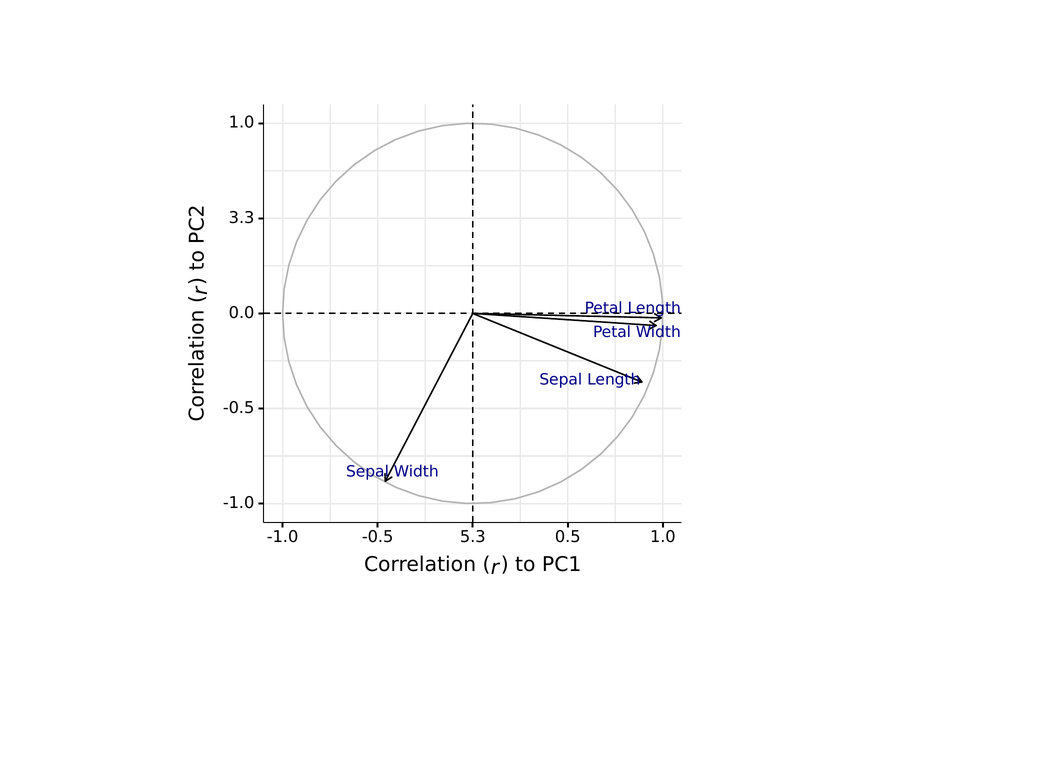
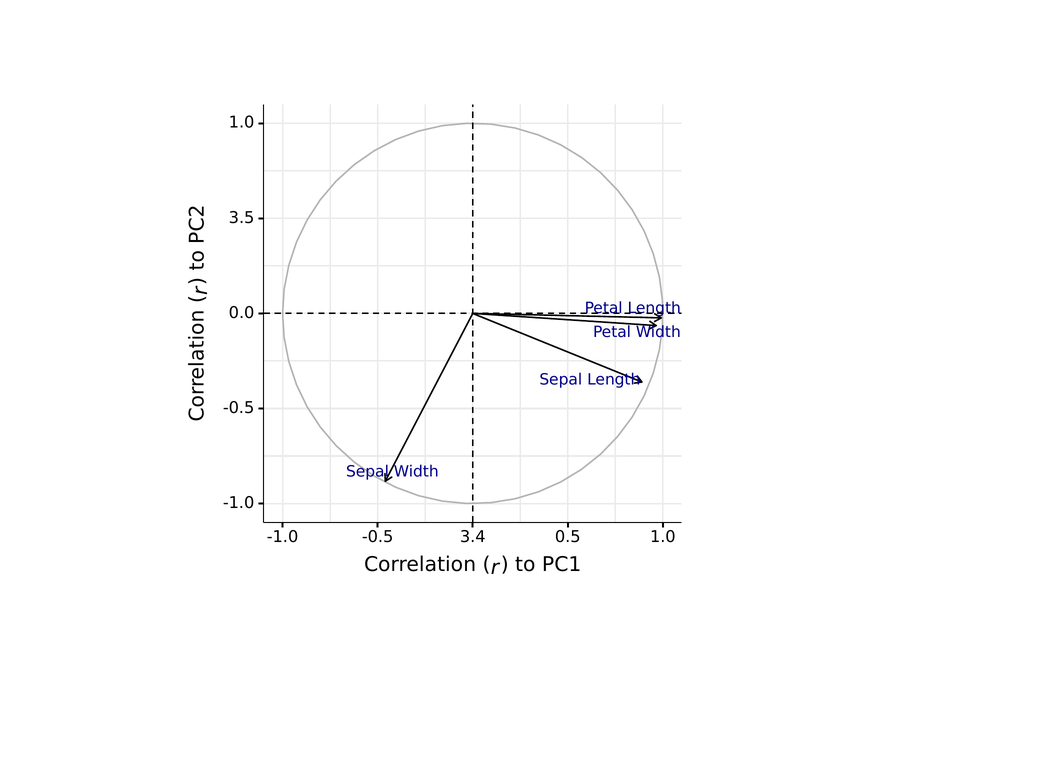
3.3: 3.3 -> 3.5 (242, 218)
5.3: 5.3 -> 3.4 (473, 537)
